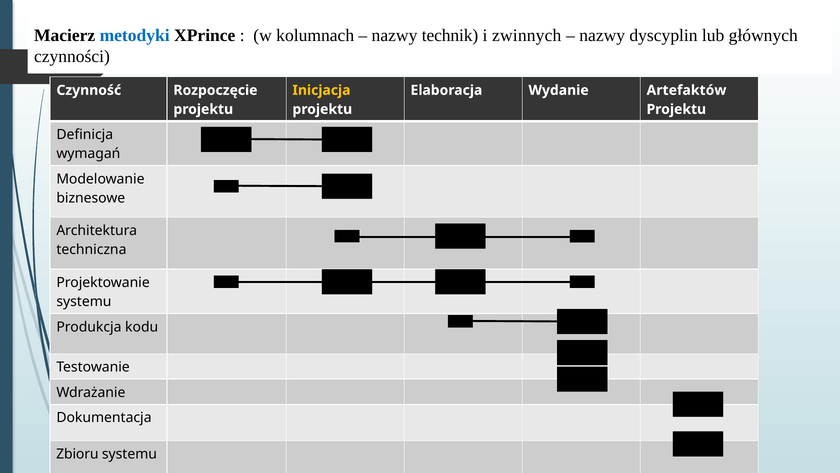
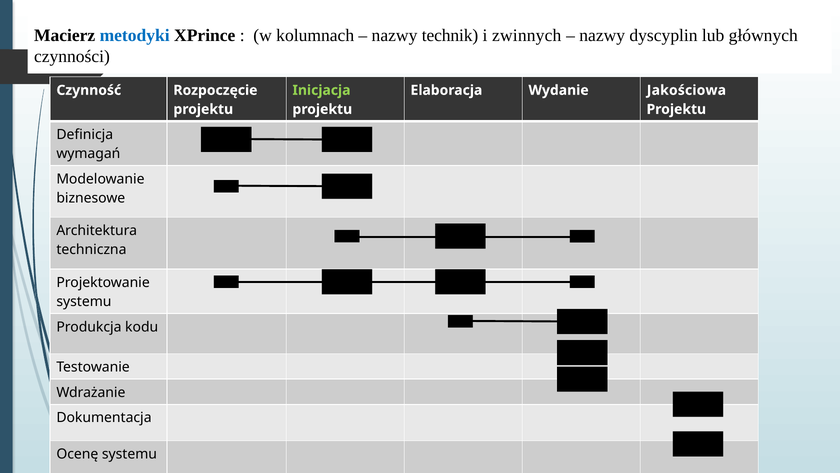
Inicjacja colour: yellow -> light green (321, 90)
Artefaktów: Artefaktów -> Jakościowa (686, 90)
Zbioru: Zbioru -> Ocenę (77, 454)
